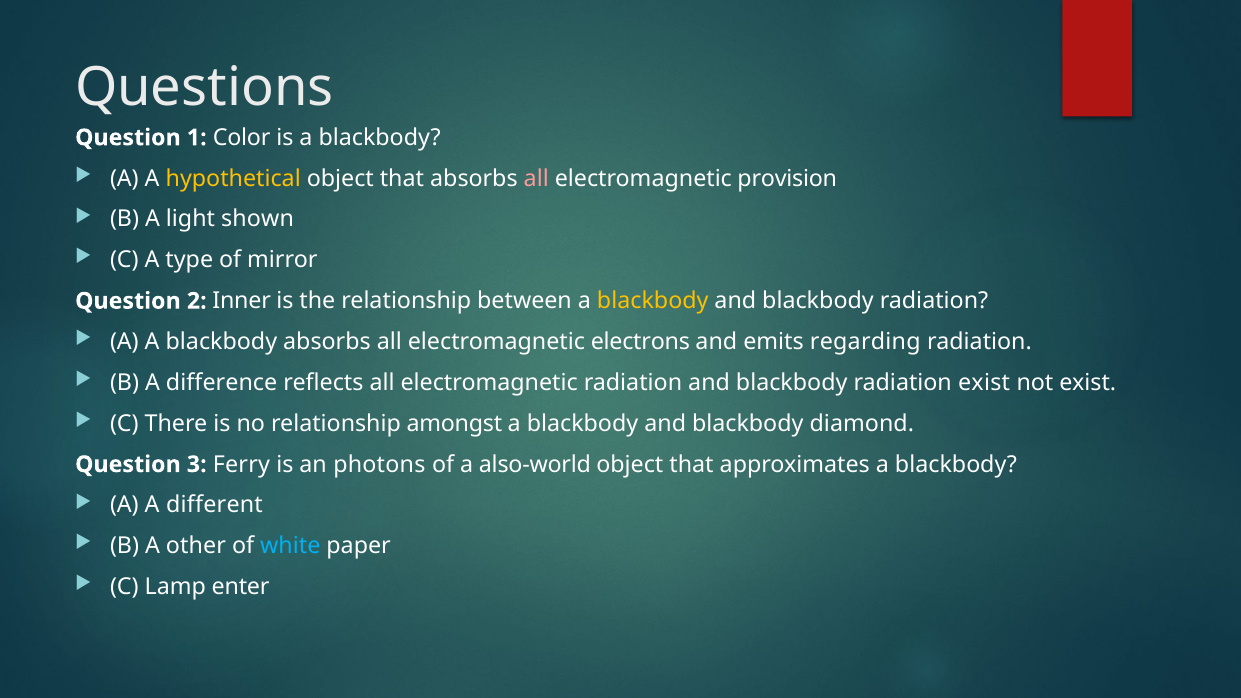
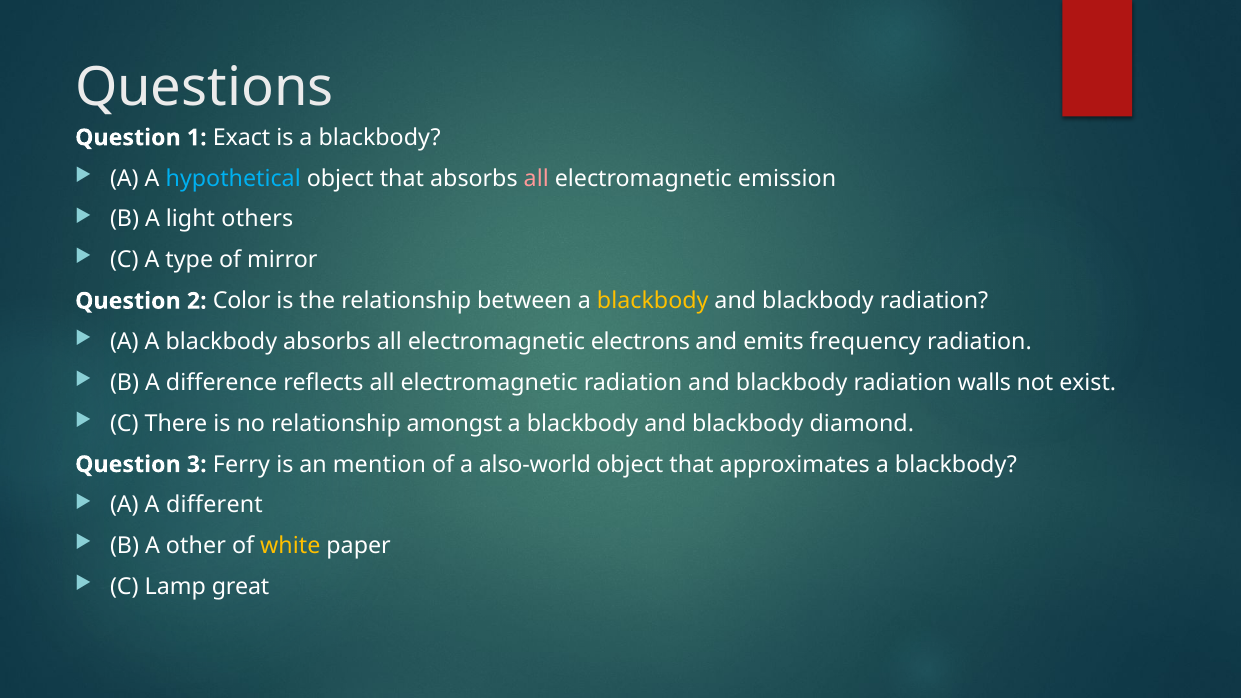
Color: Color -> Exact (242, 138)
hypothetical colour: yellow -> light blue (233, 178)
provision: provision -> emission (787, 178)
shown: shown -> others (257, 219)
Inner: Inner -> Color (242, 301)
regarding: regarding -> frequency (865, 342)
radiation exist: exist -> walls (984, 383)
photons: photons -> mention (379, 464)
white colour: light blue -> yellow (290, 546)
enter: enter -> great (241, 587)
